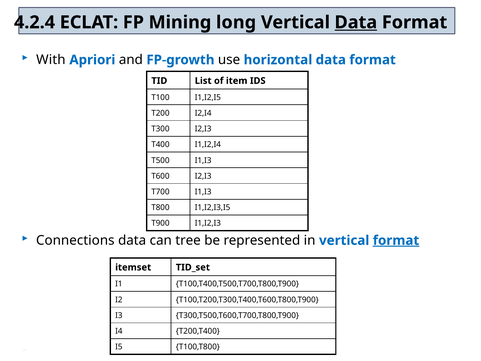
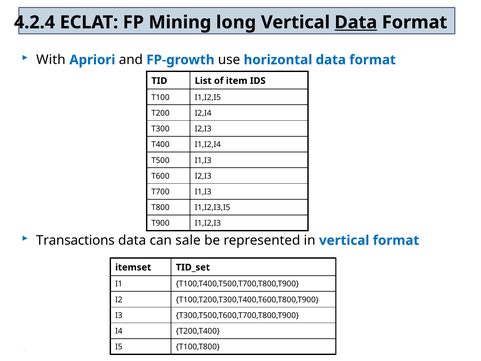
Connections: Connections -> Transactions (75, 240)
tree: tree -> sale (188, 240)
format underline: present -> none (396, 240)
